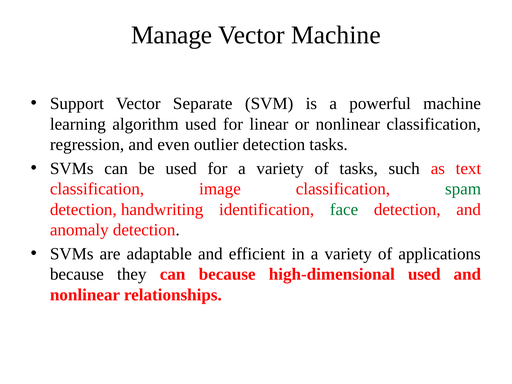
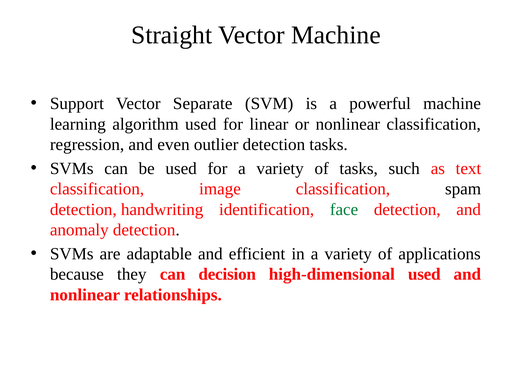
Manage: Manage -> Straight (172, 35)
spam colour: green -> black (463, 189)
can because: because -> decision (227, 274)
